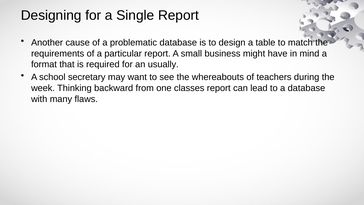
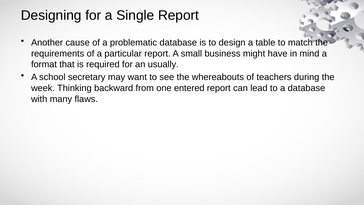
classes: classes -> entered (189, 88)
